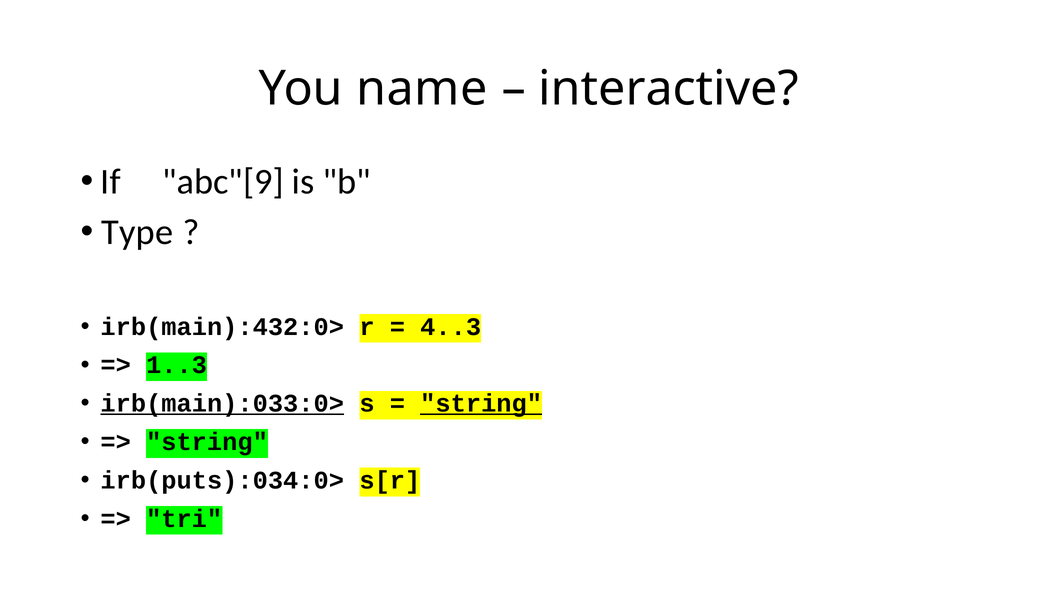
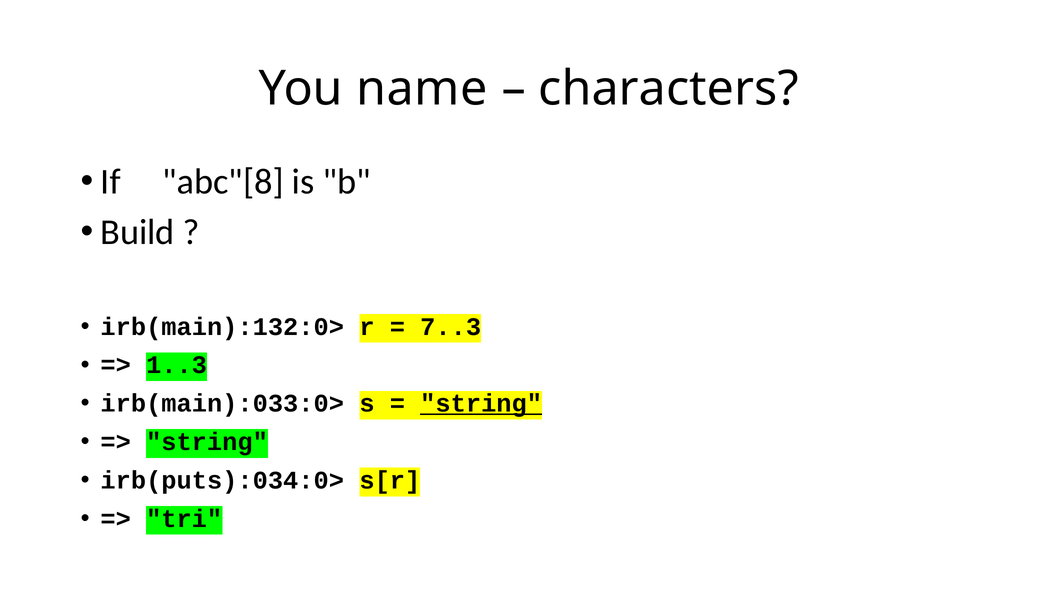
interactive: interactive -> characters (669, 89)
abc"[9: abc"[9 -> abc"[8 (223, 182)
Type: Type -> Build (138, 232)
irb(main):432:0>: irb(main):432:0> -> irb(main):132:0> (222, 327)
4..3: 4..3 -> 7..3 (451, 327)
irb(main):033:0> underline: present -> none (222, 404)
